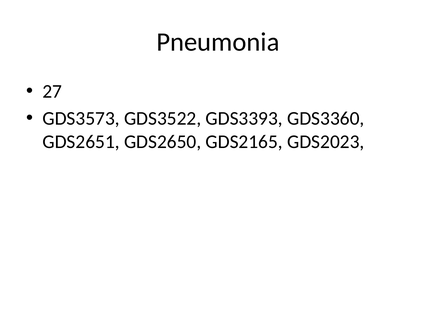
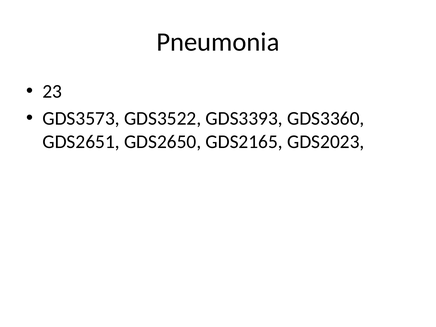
27: 27 -> 23 (52, 91)
